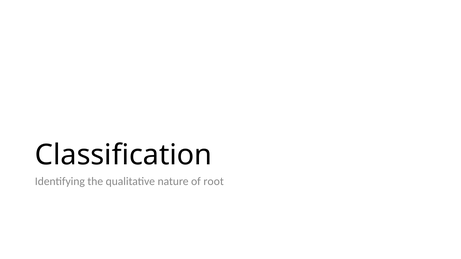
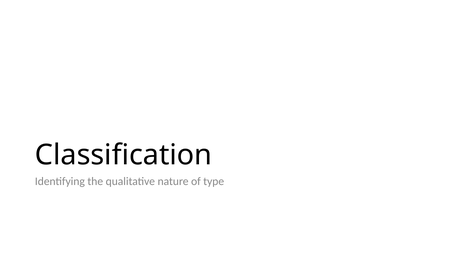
root: root -> type (214, 181)
